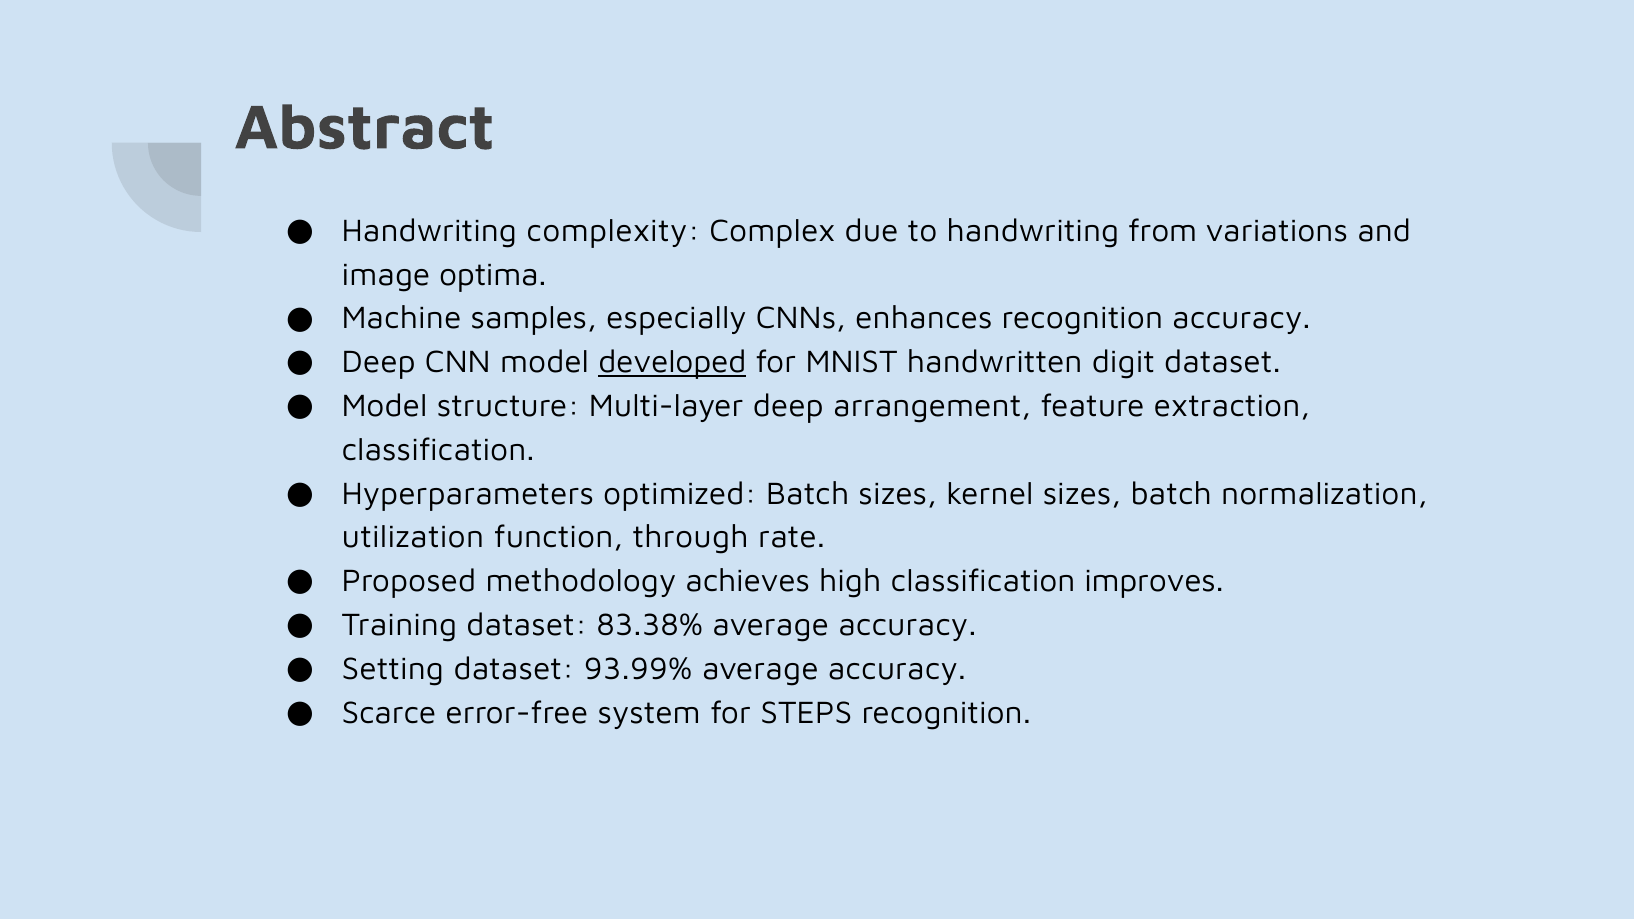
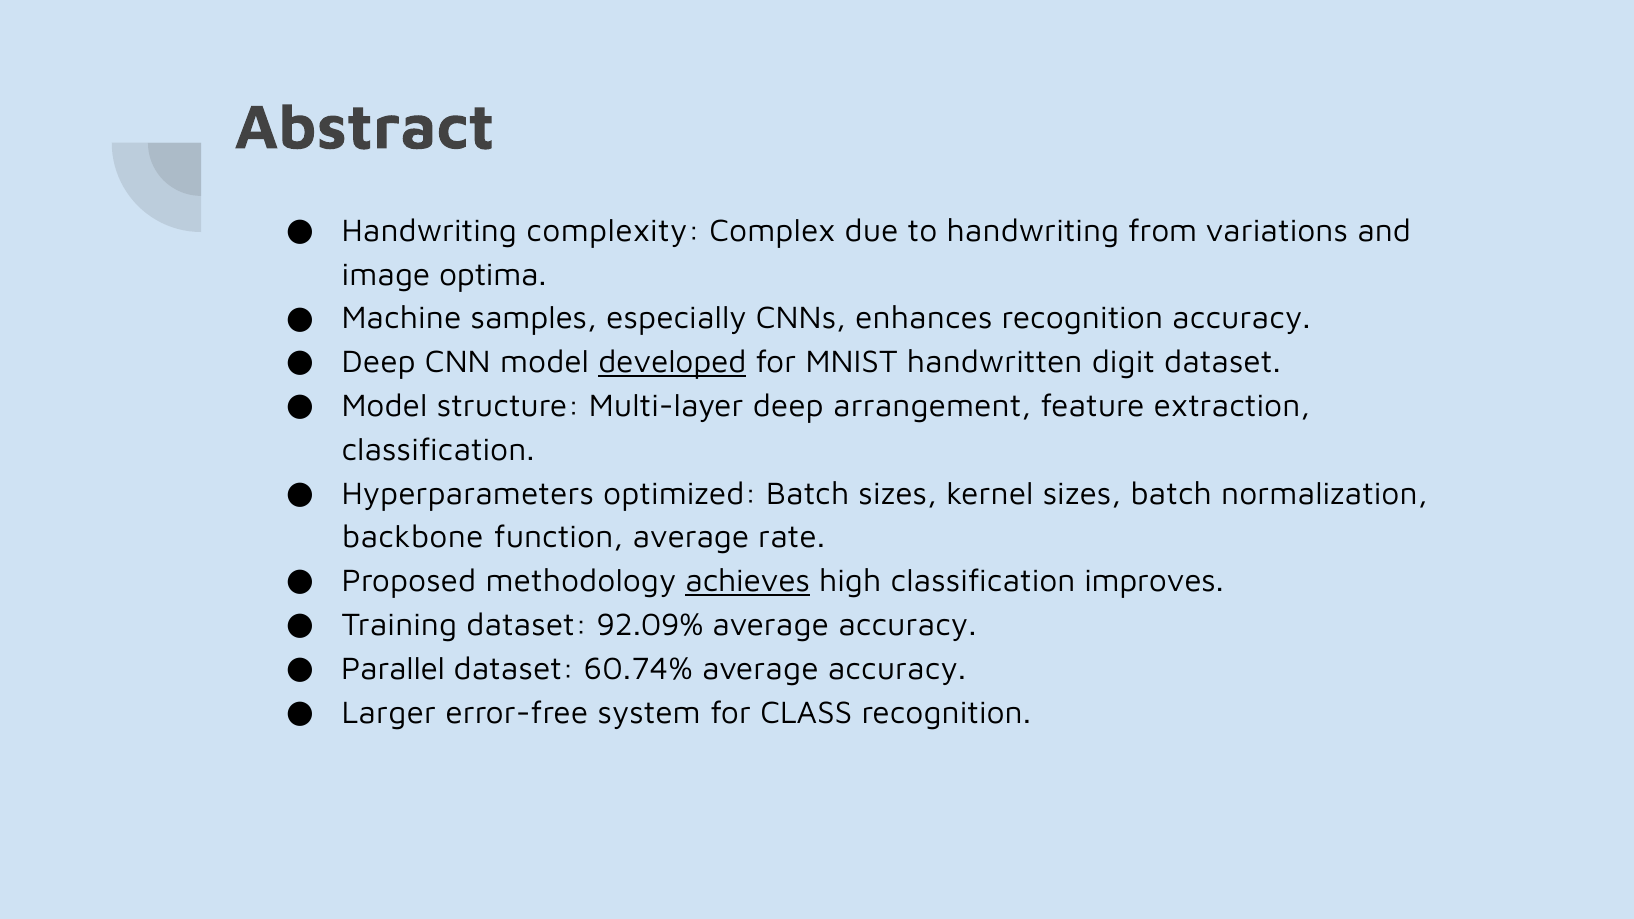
utilization: utilization -> backbone (413, 537)
function through: through -> average (691, 537)
achieves underline: none -> present (748, 581)
83.38%: 83.38% -> 92.09% (650, 625)
Setting: Setting -> Parallel (393, 669)
93.99%: 93.99% -> 60.74% (638, 669)
Scarce: Scarce -> Larger (389, 713)
STEPS: STEPS -> CLASS (806, 713)
